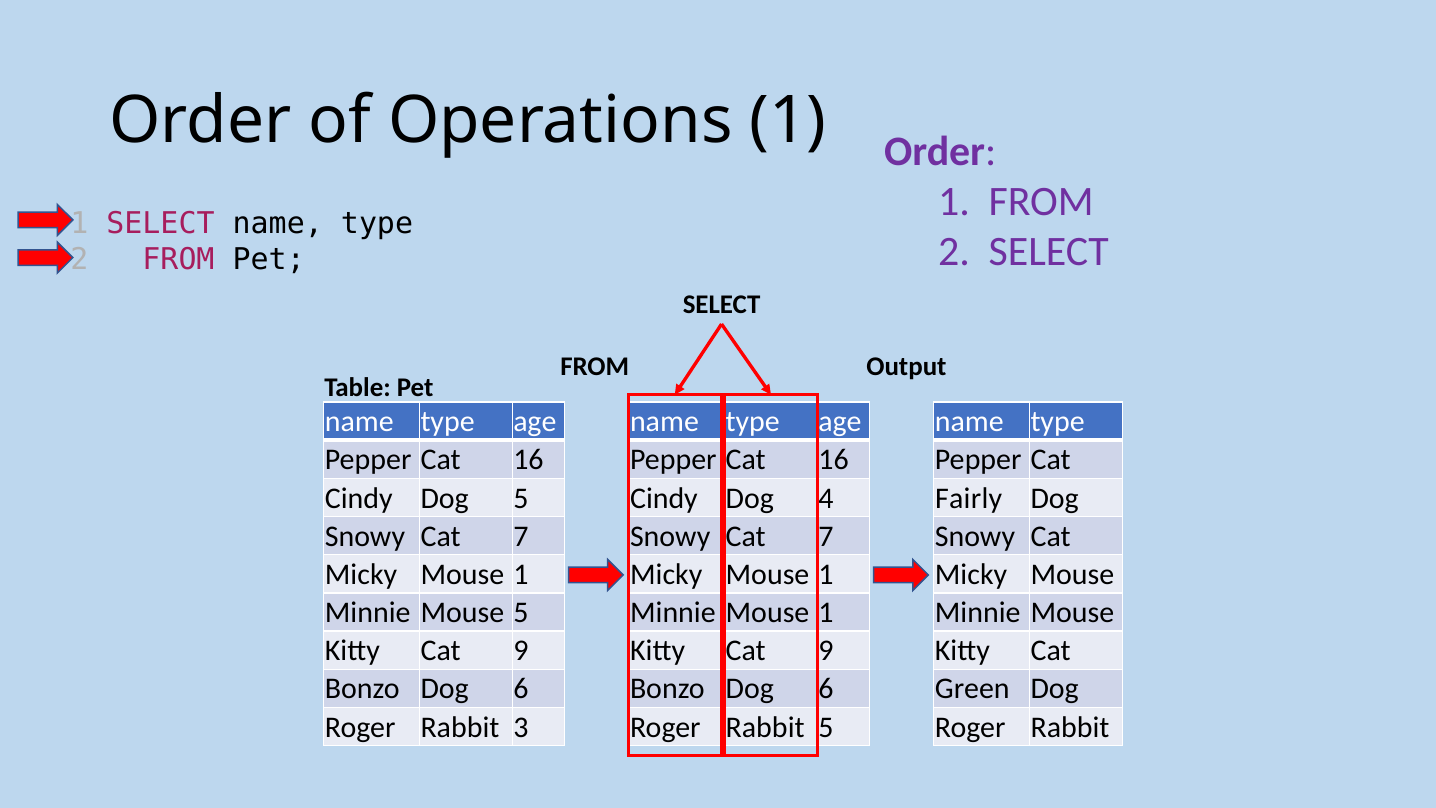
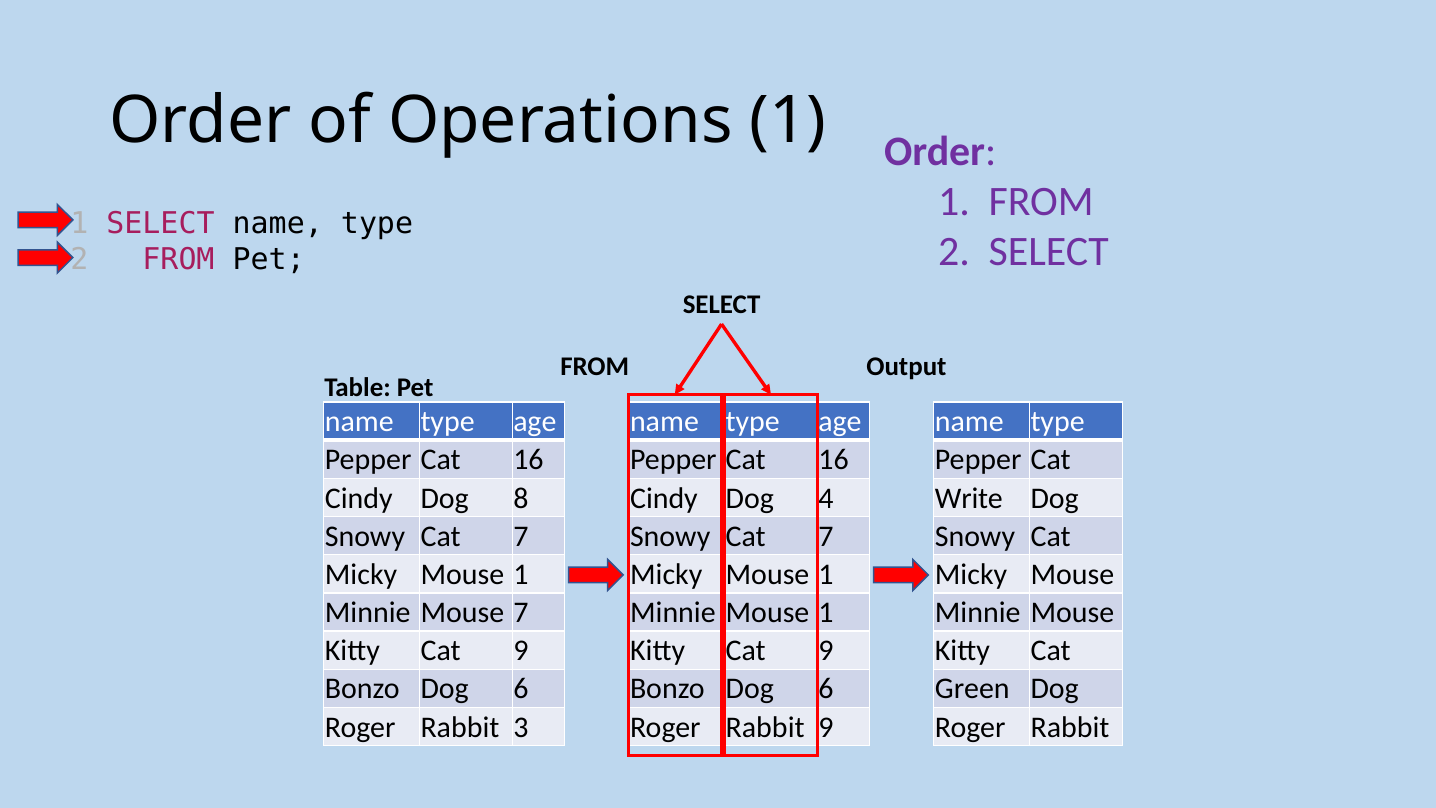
Dog 5: 5 -> 8 (521, 498)
Fairly: Fairly -> Write (969, 498)
Mouse 5: 5 -> 7 (521, 612)
Rabbit 5: 5 -> 9 (826, 727)
